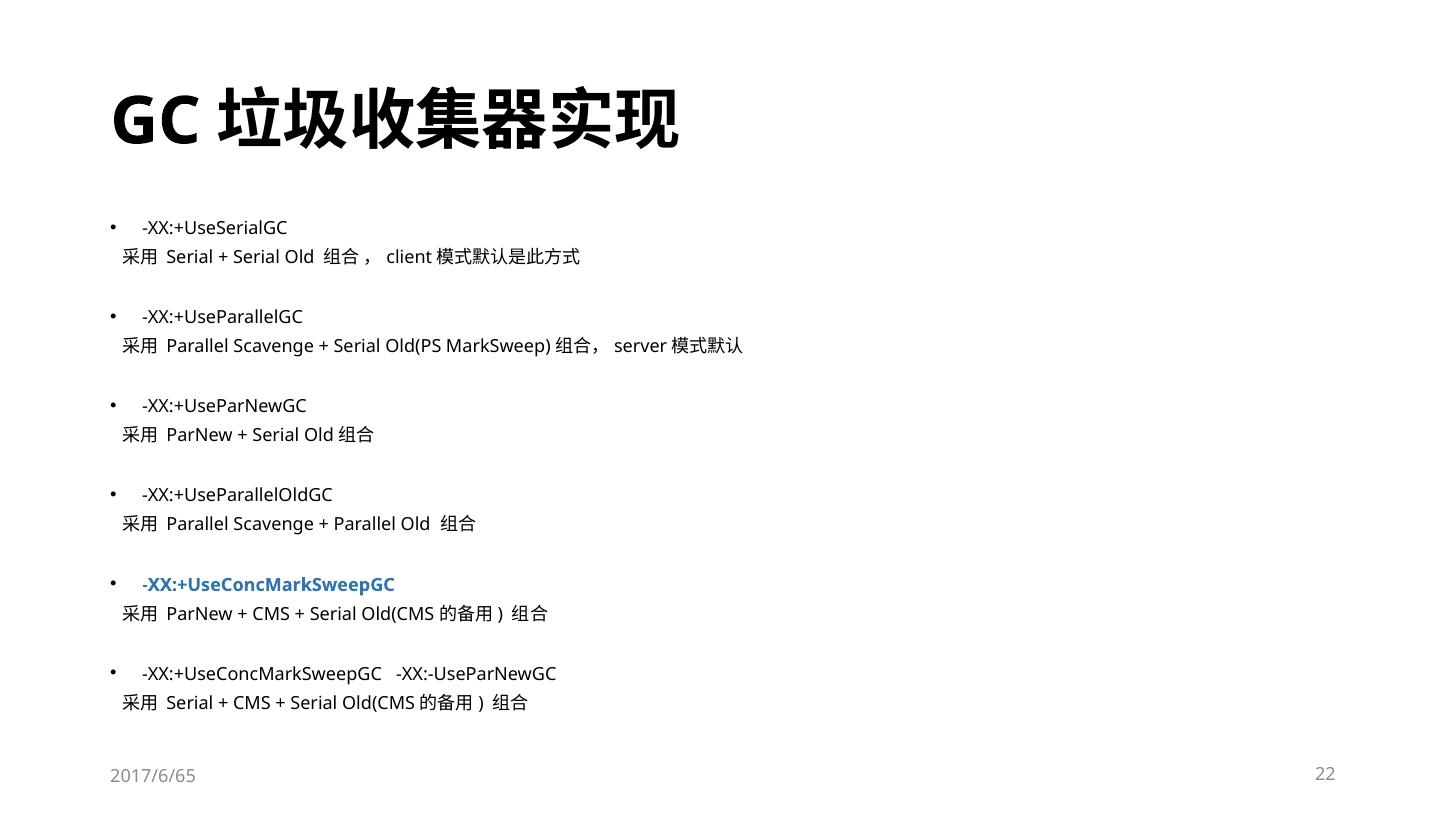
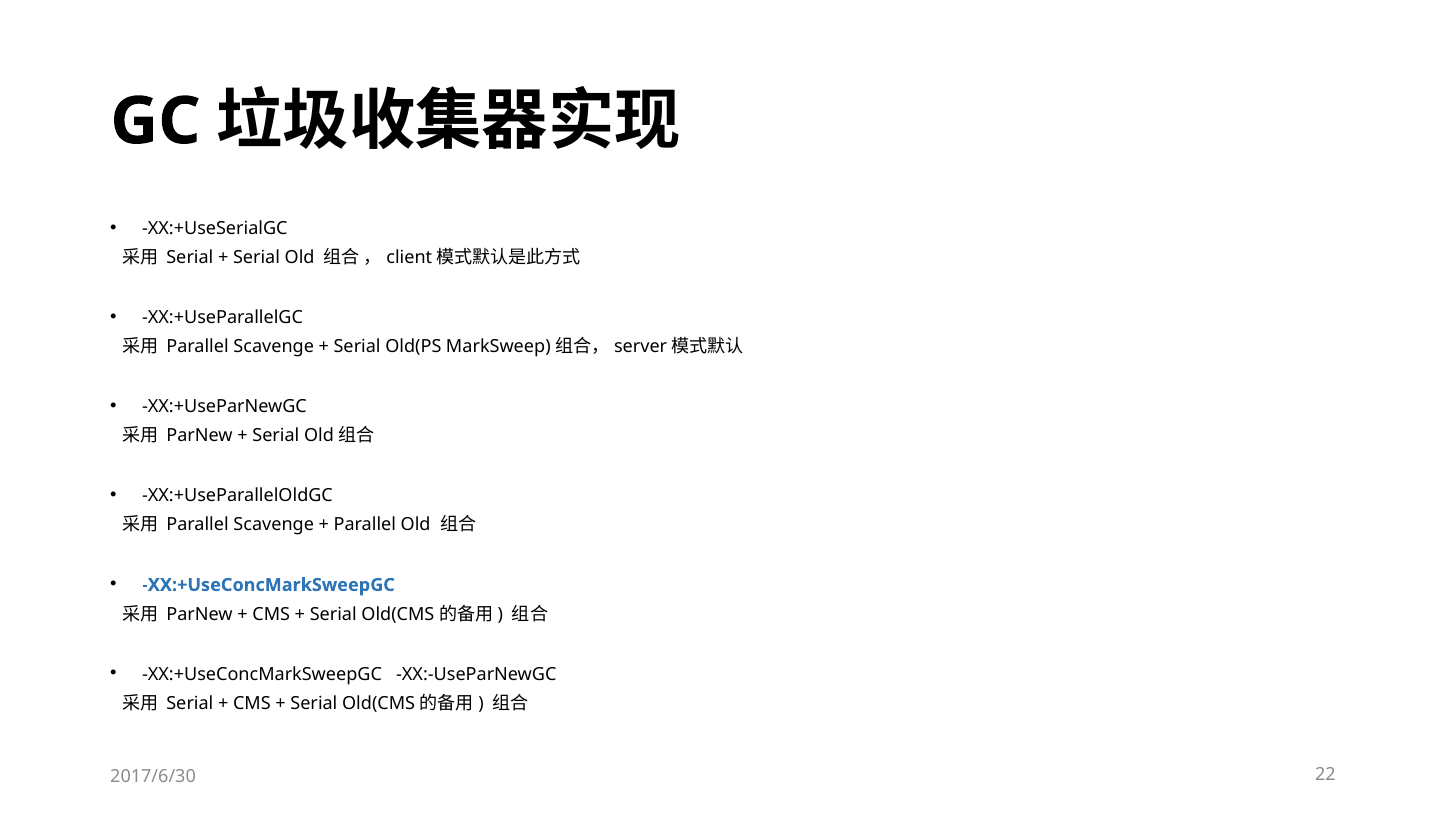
2017/6/65: 2017/6/65 -> 2017/6/30 (153, 777)
